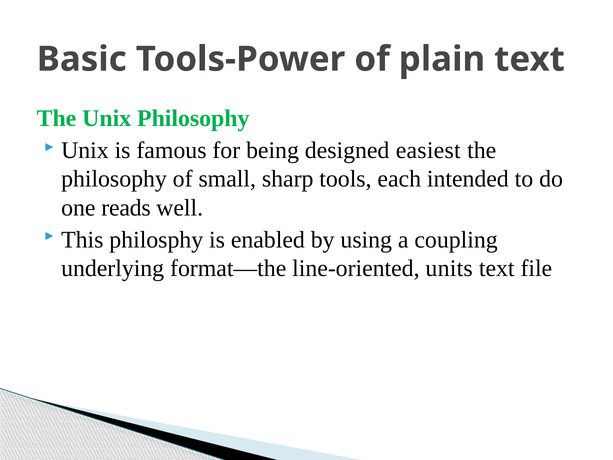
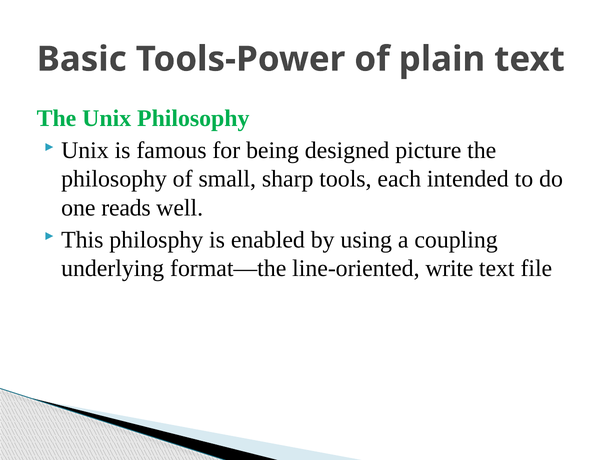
easiest: easiest -> picture (428, 150)
units: units -> write (449, 268)
